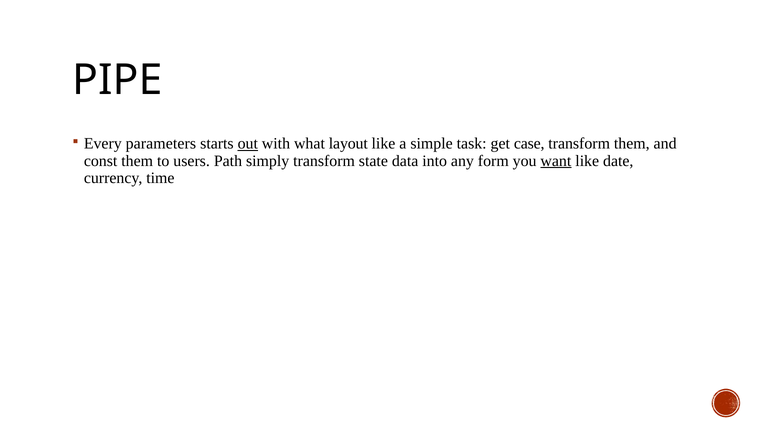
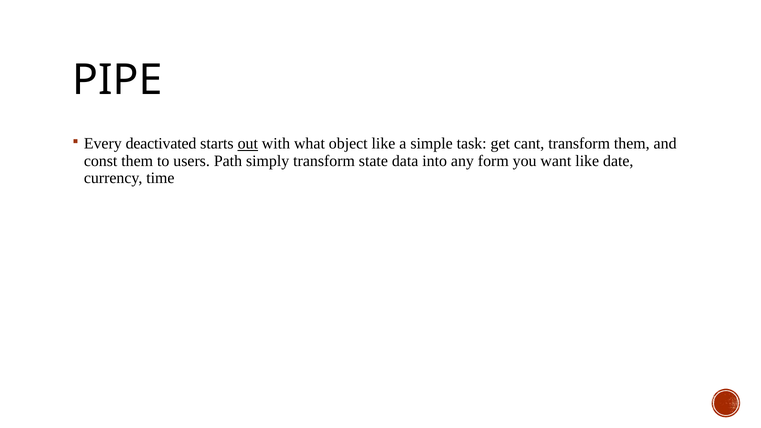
parameters: parameters -> deactivated (161, 144)
layout: layout -> object (348, 144)
case: case -> cant (529, 144)
want underline: present -> none (556, 161)
